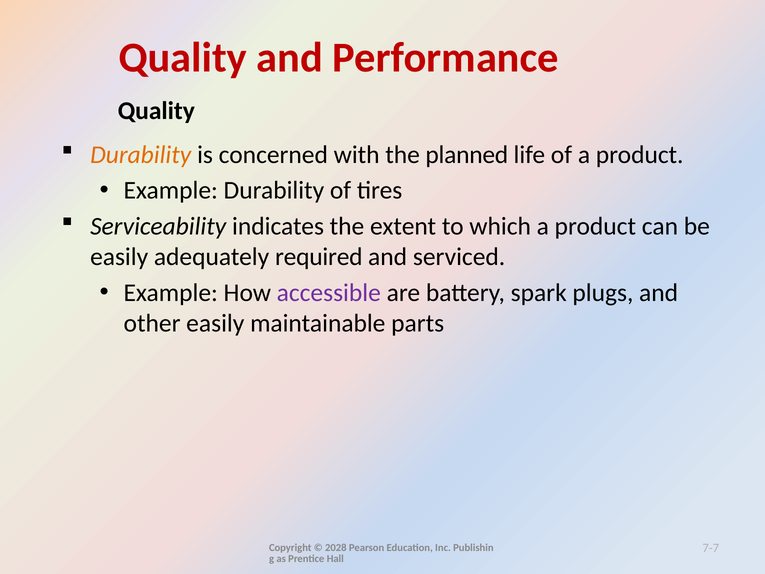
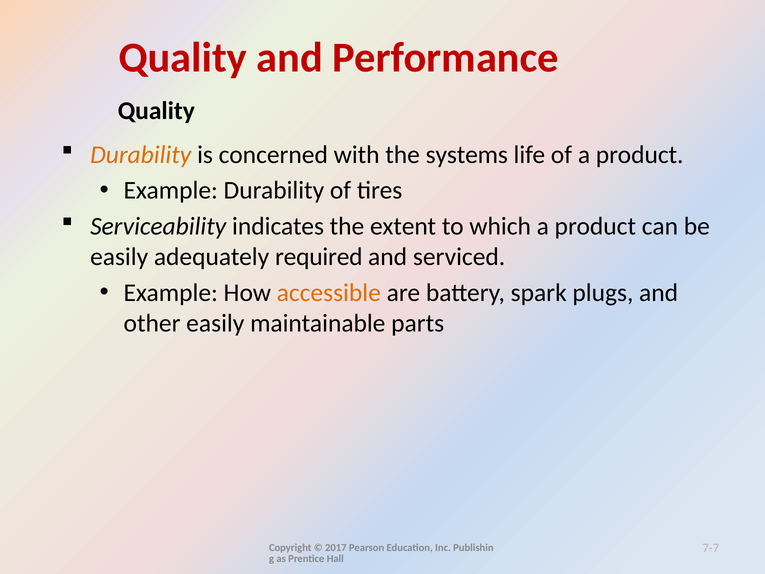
planned: planned -> systems (467, 155)
accessible colour: purple -> orange (329, 292)
2028: 2028 -> 2017 (336, 548)
